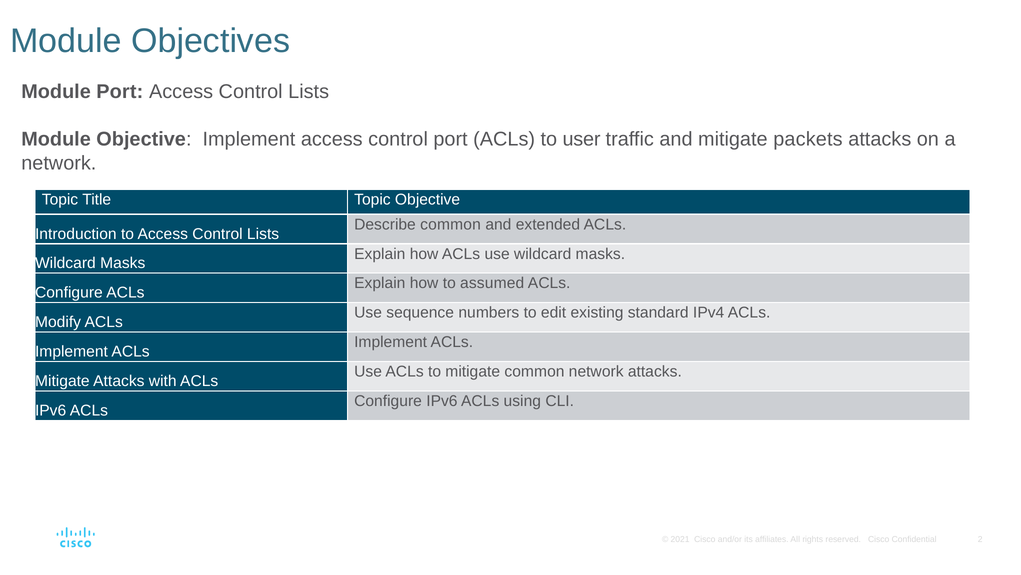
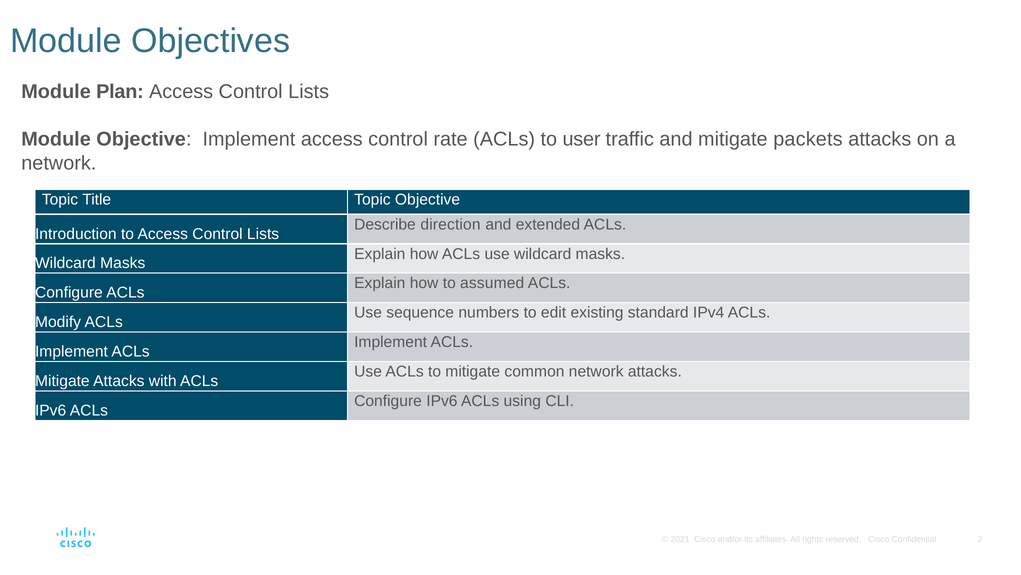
Module Port: Port -> Plan (120, 91)
control port: port -> rate (451, 139)
Describe common: common -> direction (451, 224)
